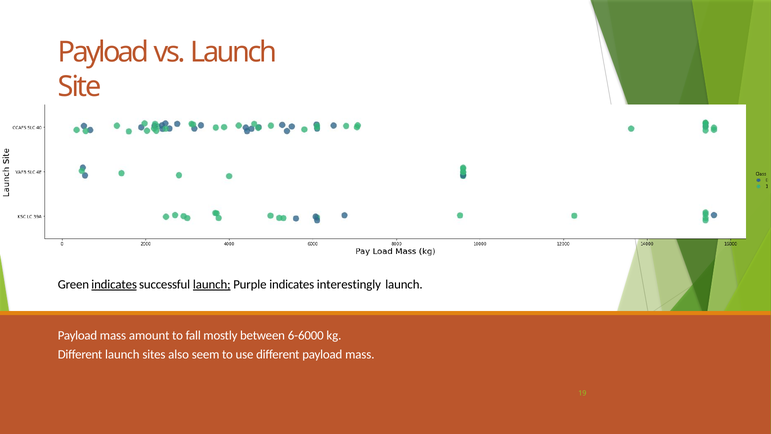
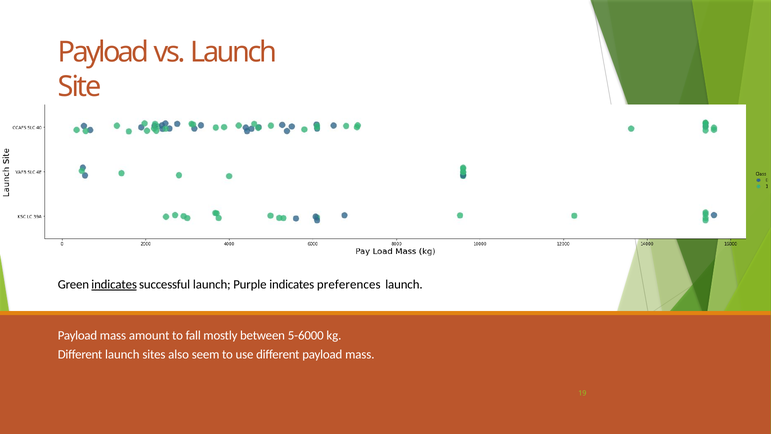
launch underline: present -> none (212, 284)
interestingly: interestingly -> preferences (349, 284)
6-6000: 6-6000 -> 5-6000 (306, 335)
